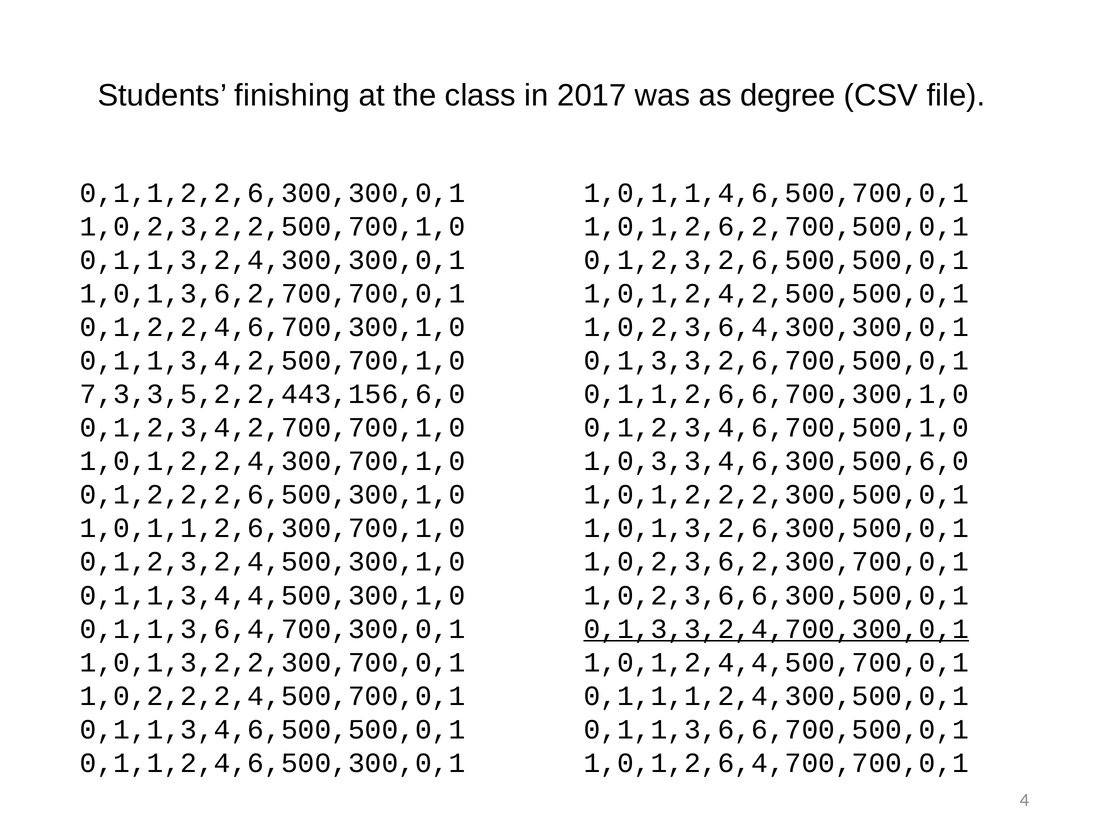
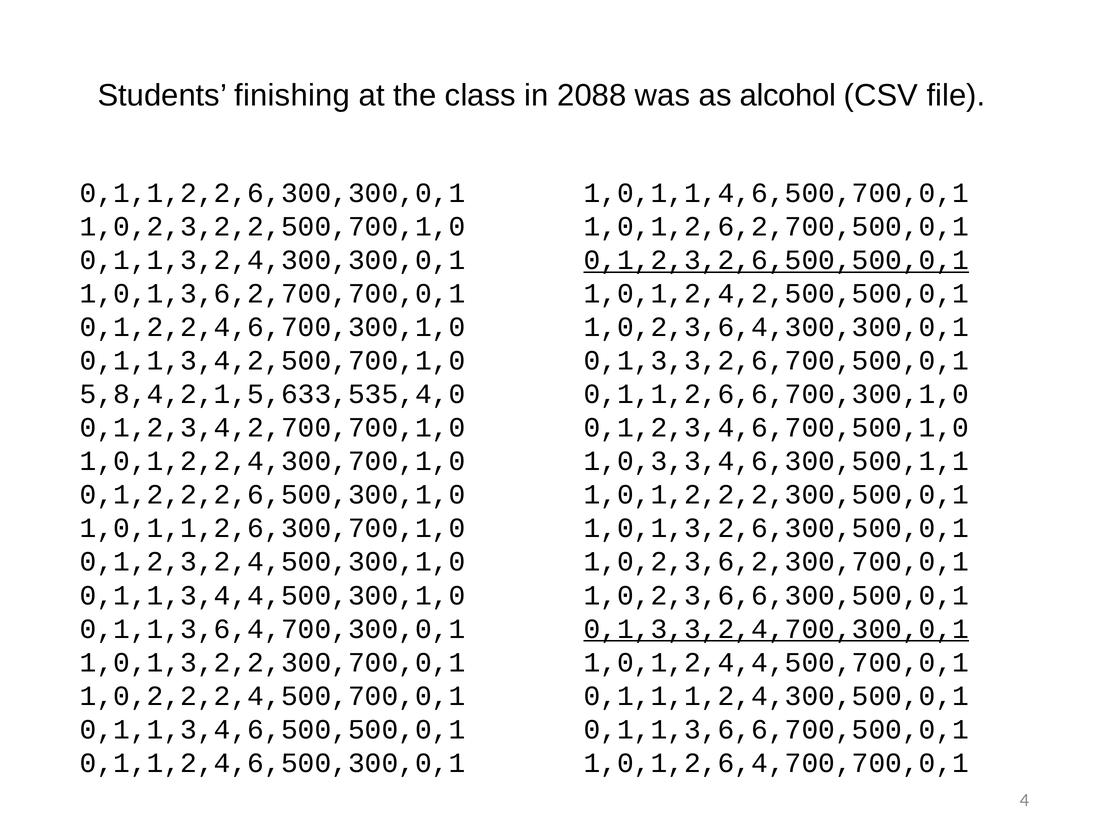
2017: 2017 -> 2088 (592, 95)
degree: degree -> alcohol (788, 95)
0,1,2,3,2,6,500,500,0,1 underline: none -> present (776, 260)
7,3,3,5,2,2,443,156,6,0: 7,3,3,5,2,2,443,156,6,0 -> 5,8,4,2,1,5,633,535,4,0 (273, 394)
1,0,3,3,4,6,300,500,6,0: 1,0,3,3,4,6,300,500,6,0 -> 1,0,3,3,4,6,300,500,1,1 (776, 461)
